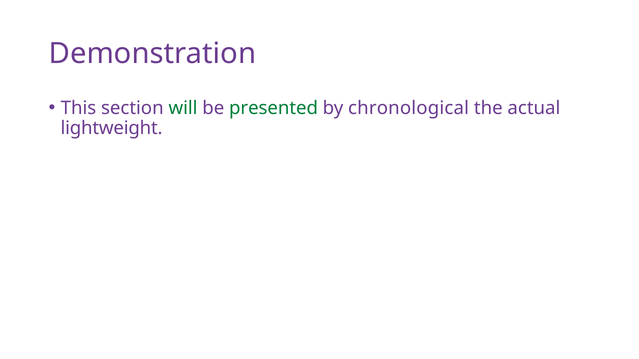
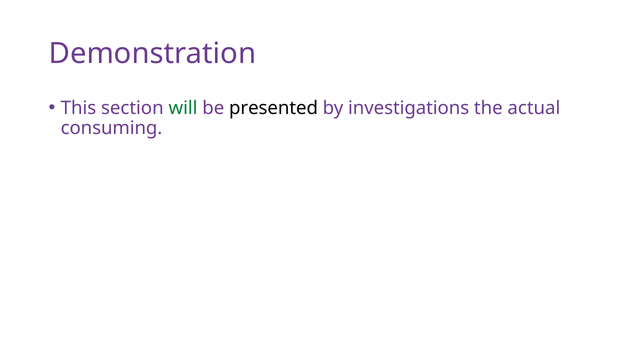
presented colour: green -> black (274, 108)
chronological: chronological -> investigations (409, 108)
lightweight: lightweight -> consuming (112, 128)
